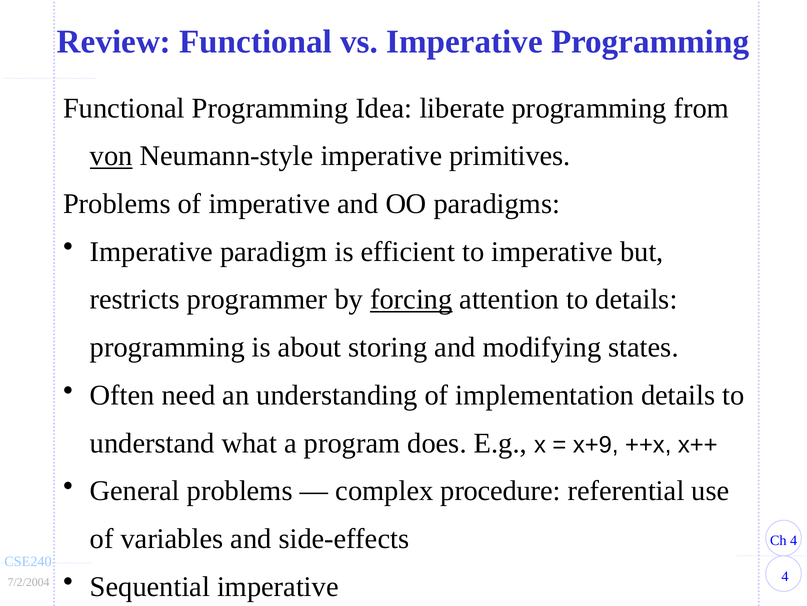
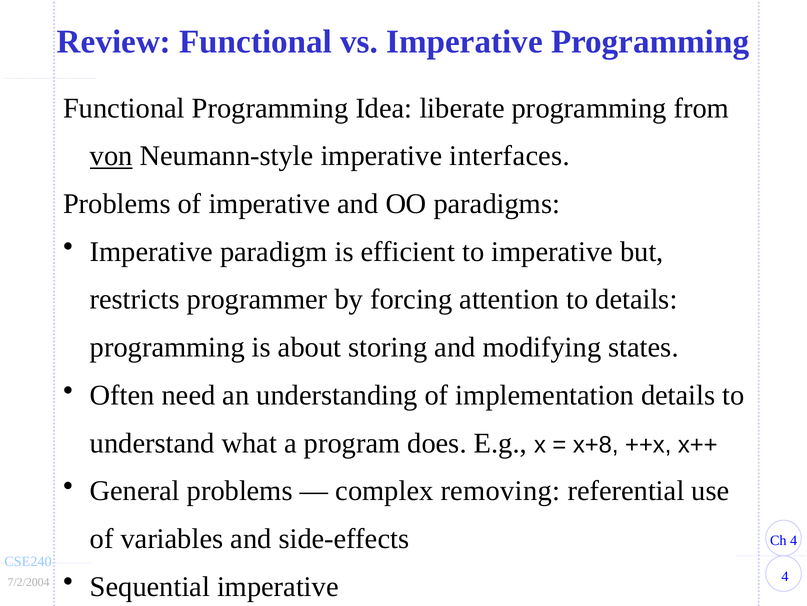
primitives: primitives -> interfaces (510, 156)
forcing underline: present -> none (411, 299)
x+9: x+9 -> x+8 (596, 444)
procedure: procedure -> removing (500, 491)
